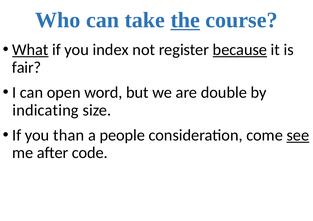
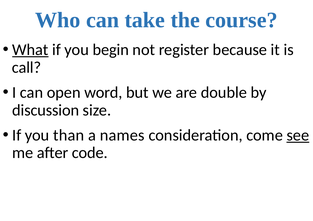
the underline: present -> none (185, 20)
index: index -> begin (111, 50)
because underline: present -> none (240, 50)
fair: fair -> call (27, 67)
indicating: indicating -> discussion (46, 110)
people: people -> names (122, 135)
